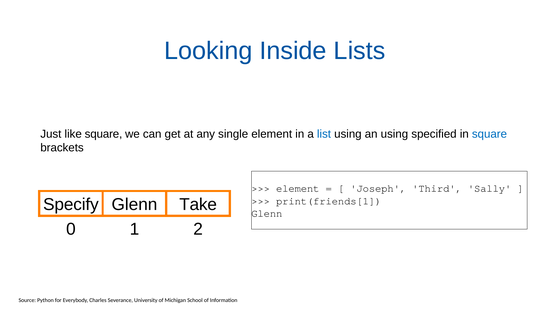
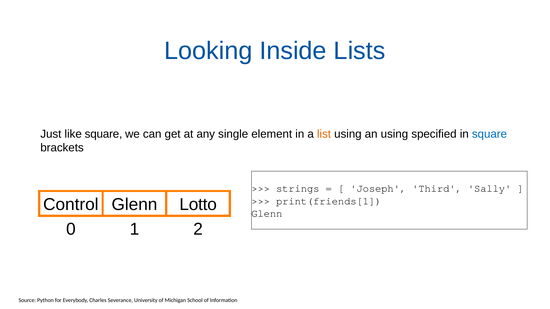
list colour: blue -> orange (324, 134)
element: element -> strings (298, 189)
Specify: Specify -> Control (71, 205)
Take: Take -> Lotto (198, 205)
